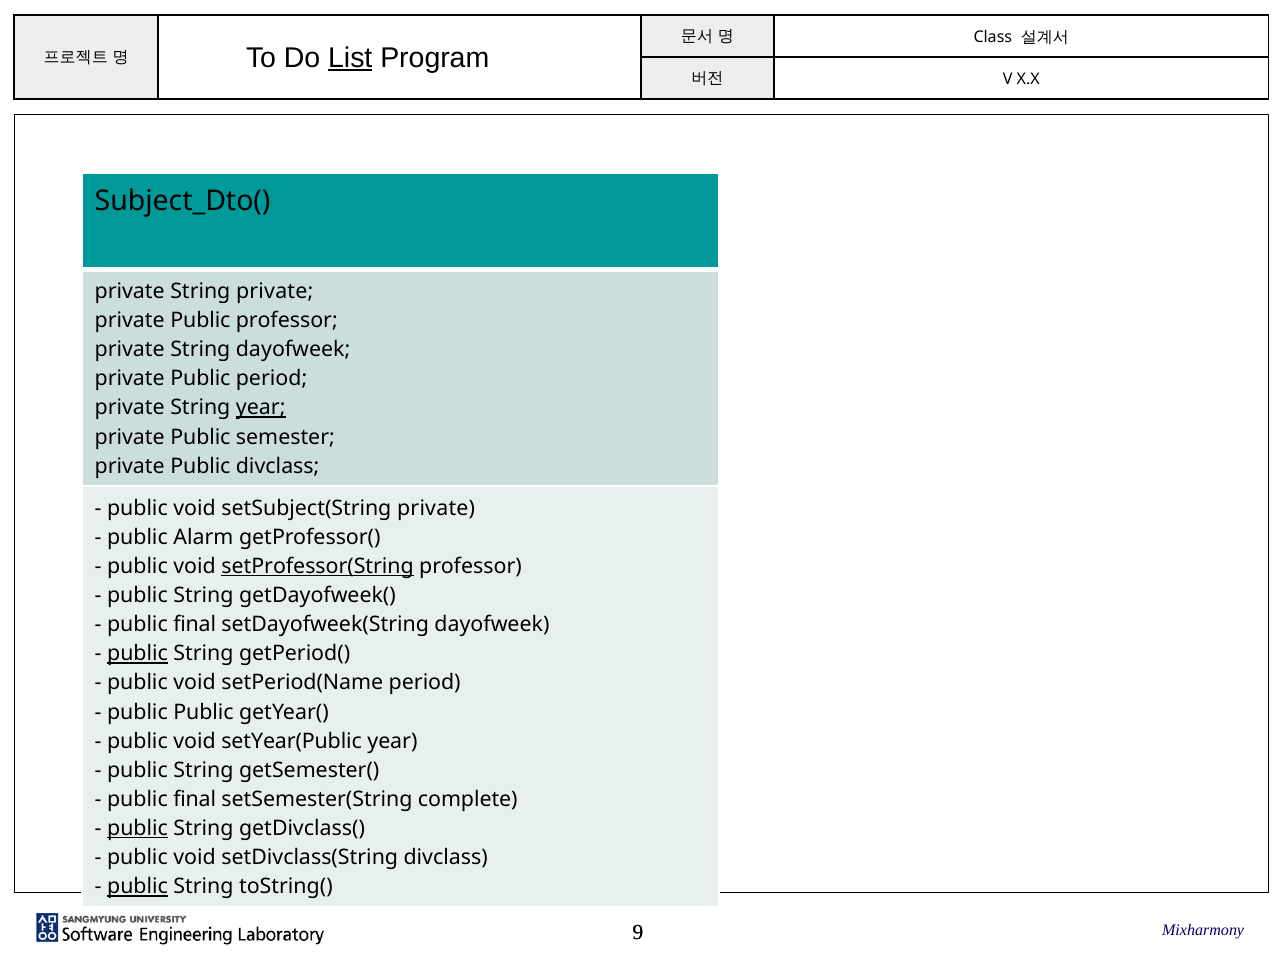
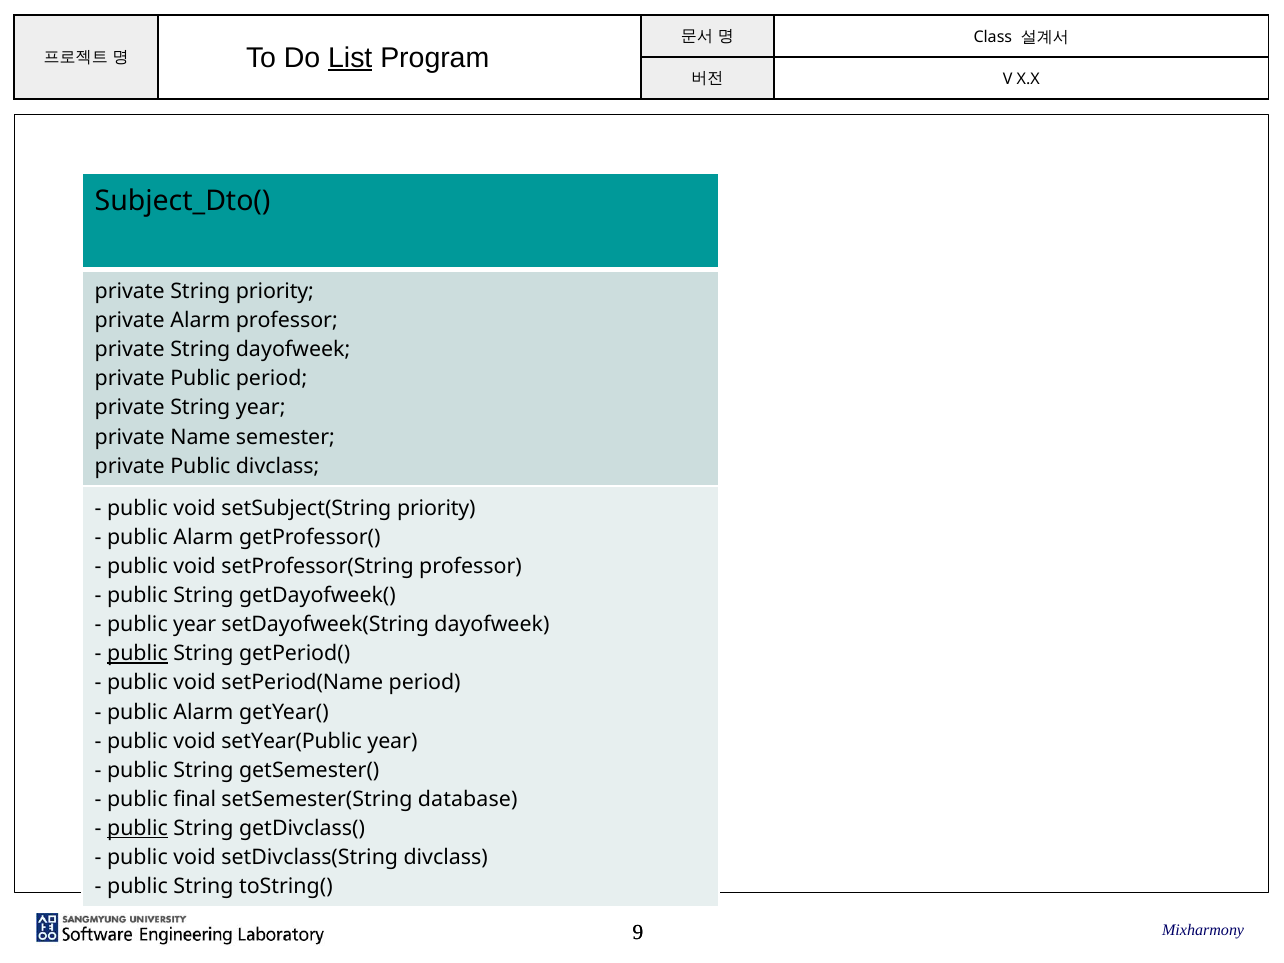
String private: private -> priority (275, 291)
Public: Public -> Alarm (200, 321)
year underline: present -> none (261, 408)
Public: Public -> Name (200, 437)
setSubject(String private: private -> priority (436, 508)
setProfessor(String underline: present -> none (318, 566)
final: final -> year (195, 625)
Public: Public -> Alarm (203, 712)
complete: complete -> database (468, 799)
public underline: present -> none (137, 887)
